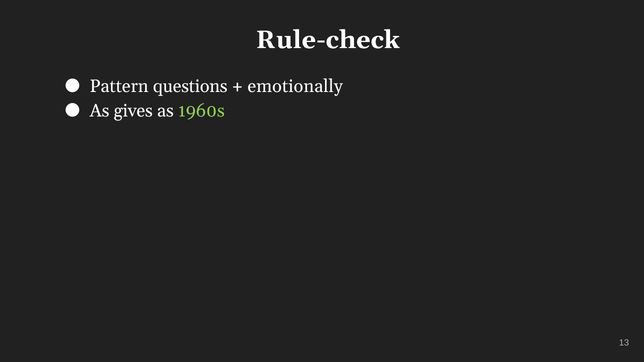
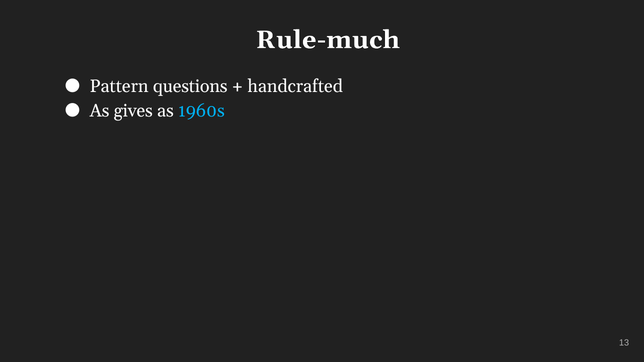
Rule-check: Rule-check -> Rule-much (328, 40)
emotionally: emotionally -> handcrafted (295, 86)
1960s colour: light green -> light blue (201, 111)
